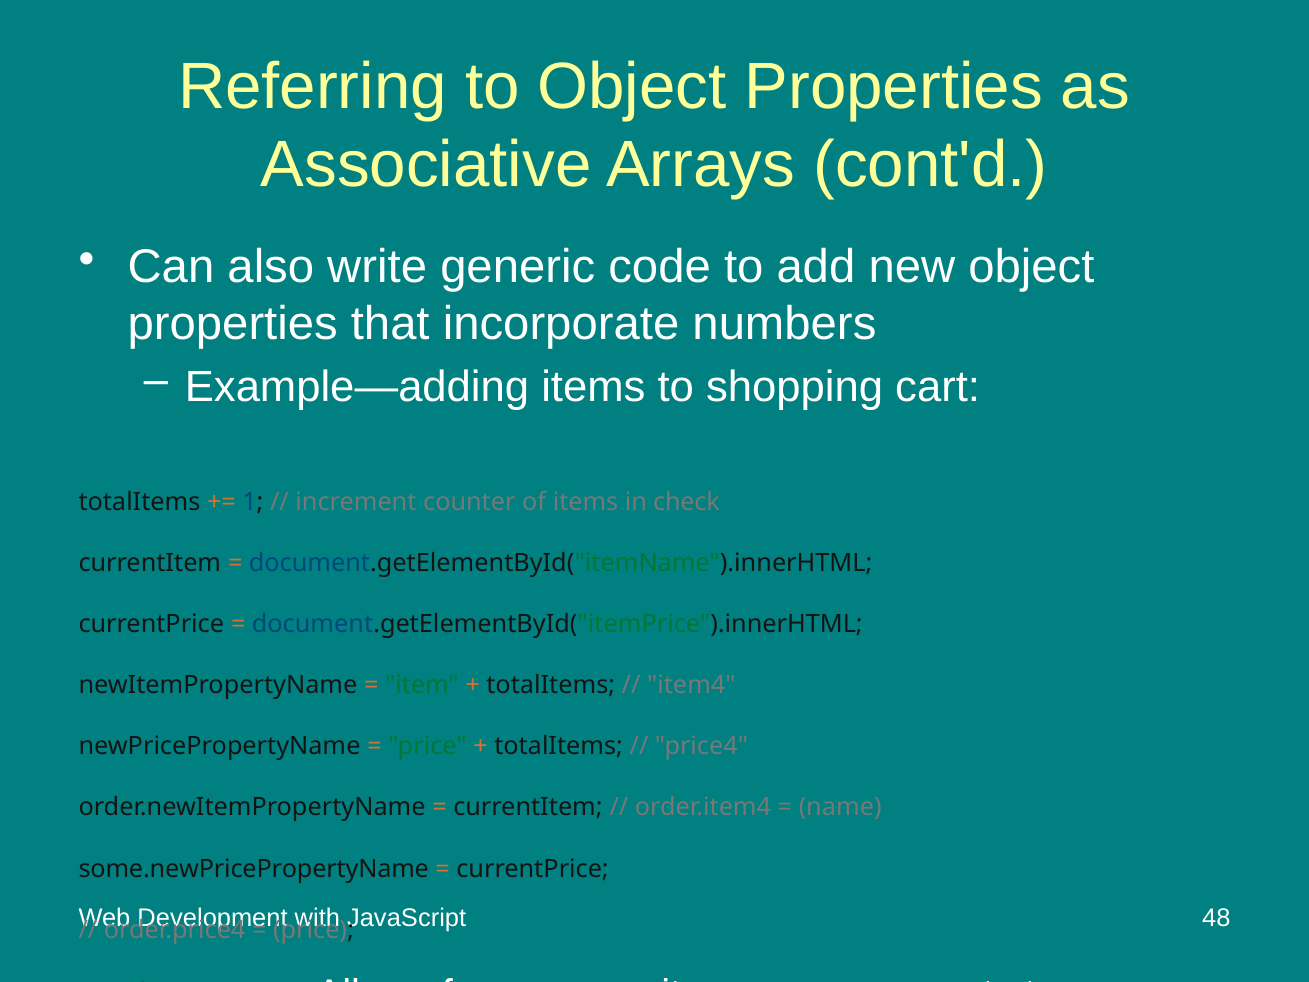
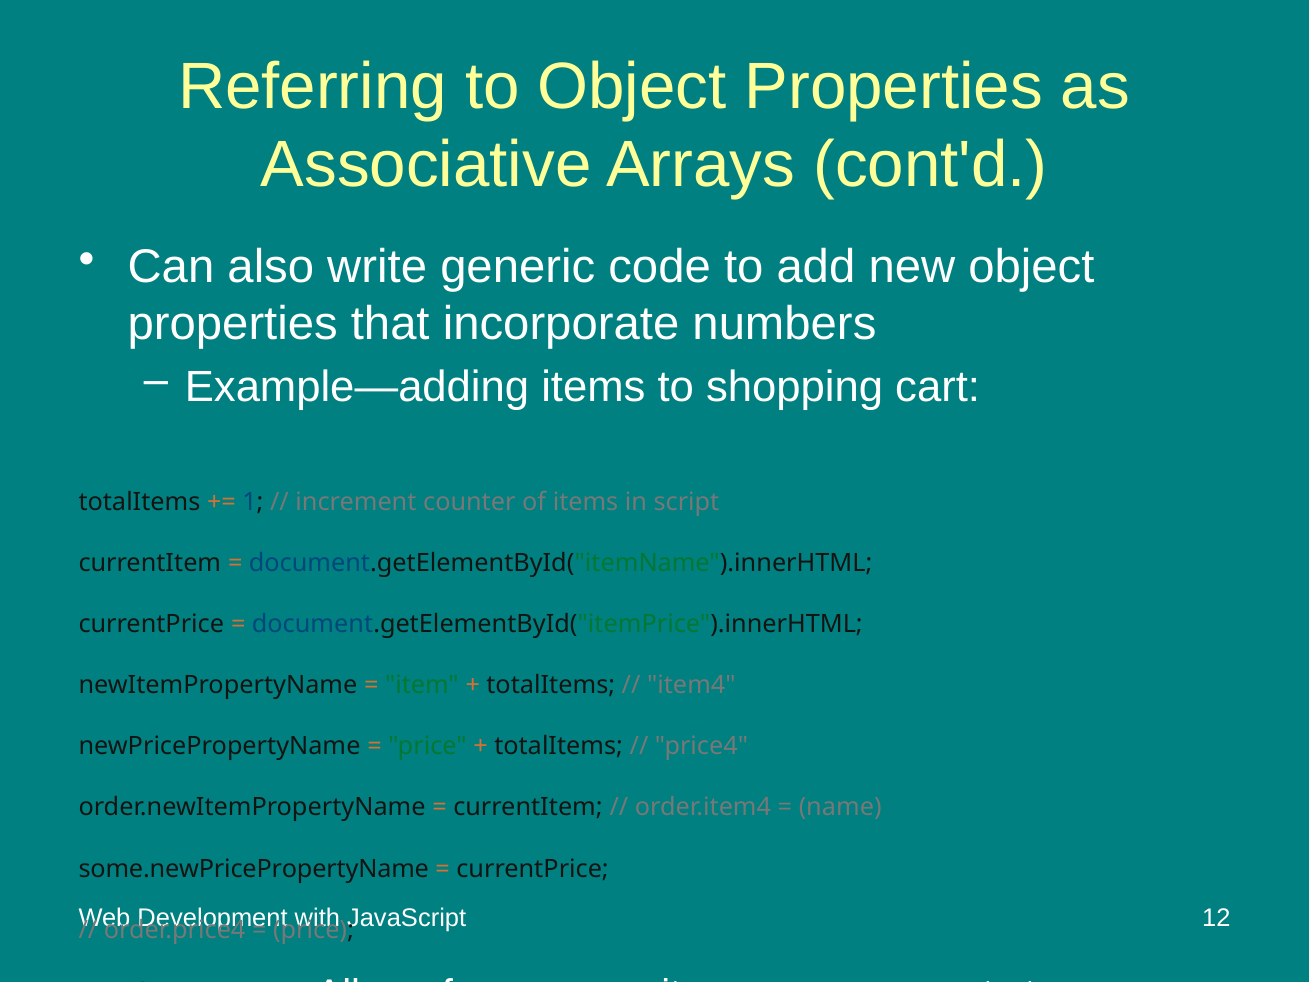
check: check -> script (686, 502)
48: 48 -> 12 (1216, 918)
